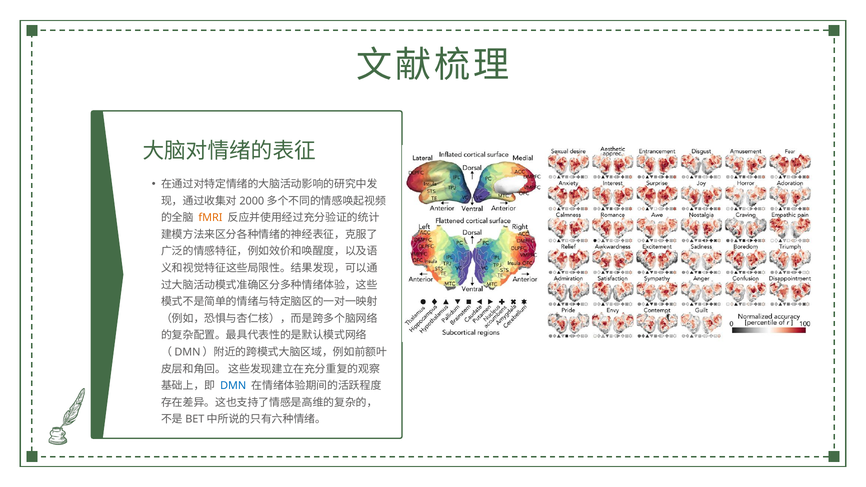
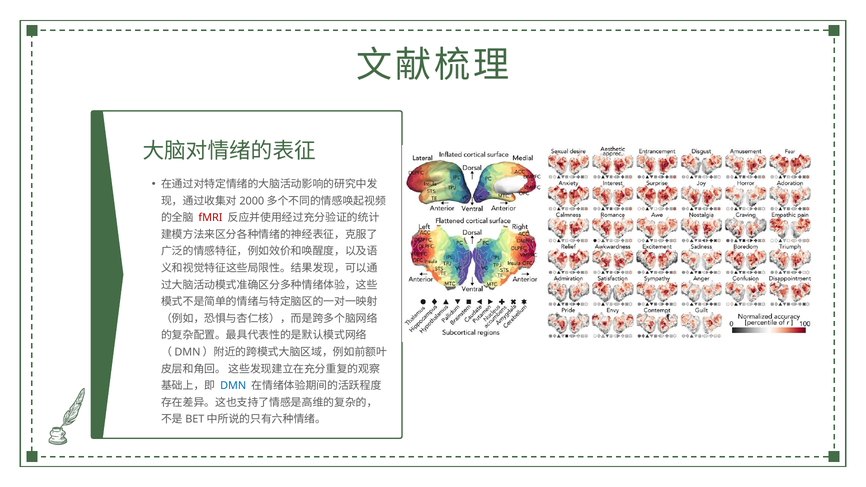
fMRI colour: orange -> red (210, 218)
